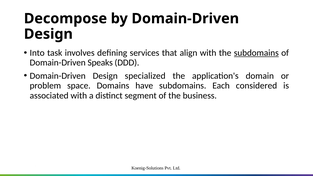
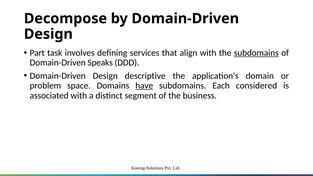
Into: Into -> Part (37, 53)
specialized: specialized -> descriptive (145, 76)
have underline: none -> present (144, 86)
